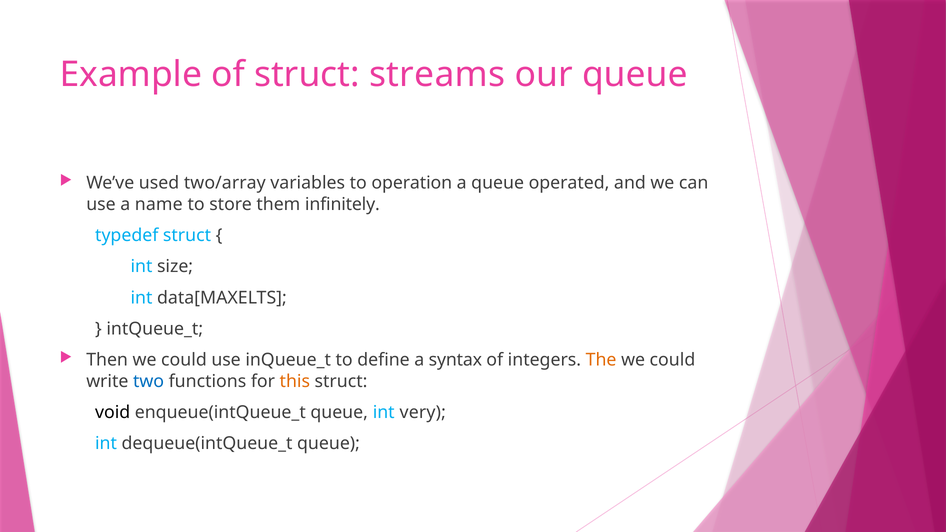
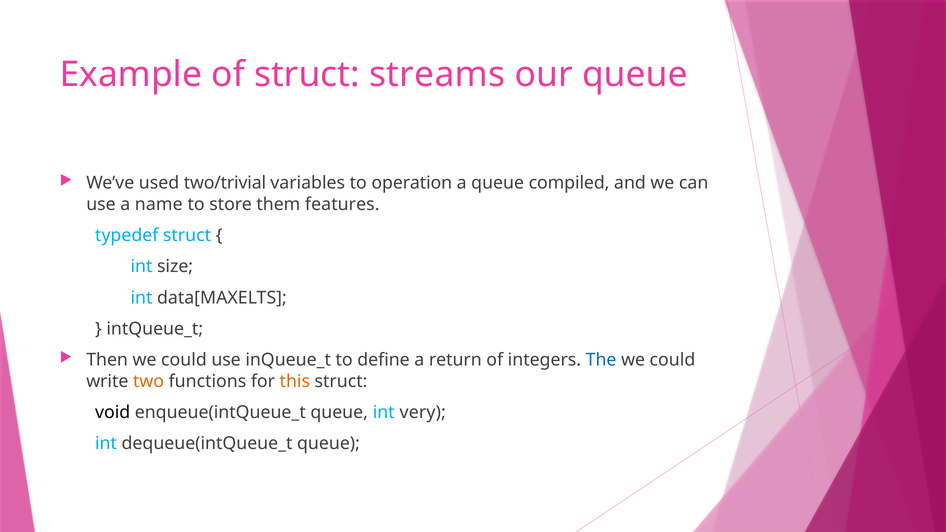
two/array: two/array -> two/trivial (225, 183)
operated: operated -> compiled (569, 183)
infinitely: infinitely -> features (342, 204)
syntax: syntax -> return (455, 360)
The colour: orange -> blue (601, 360)
two colour: blue -> orange (149, 381)
